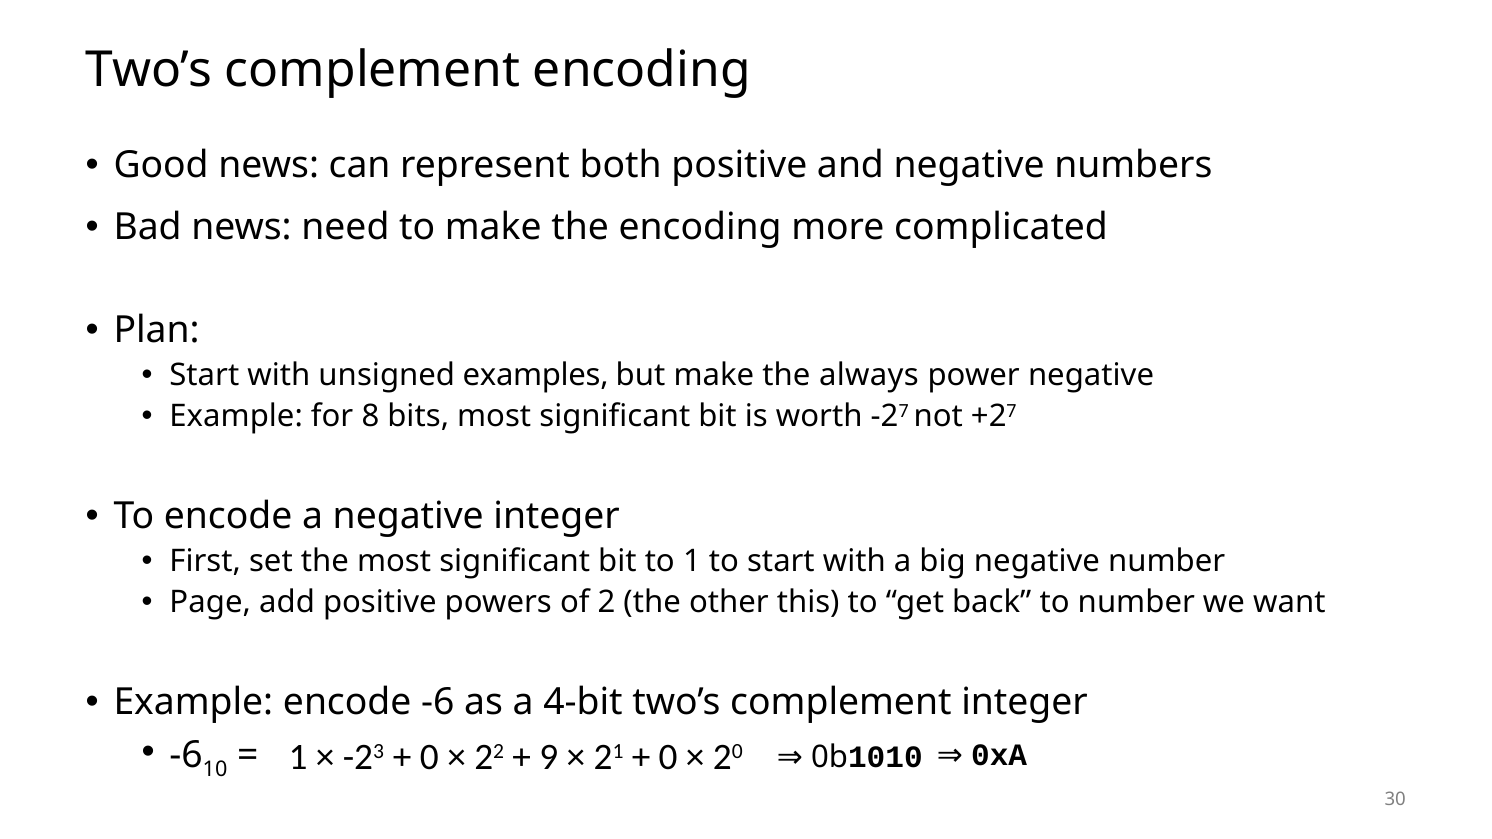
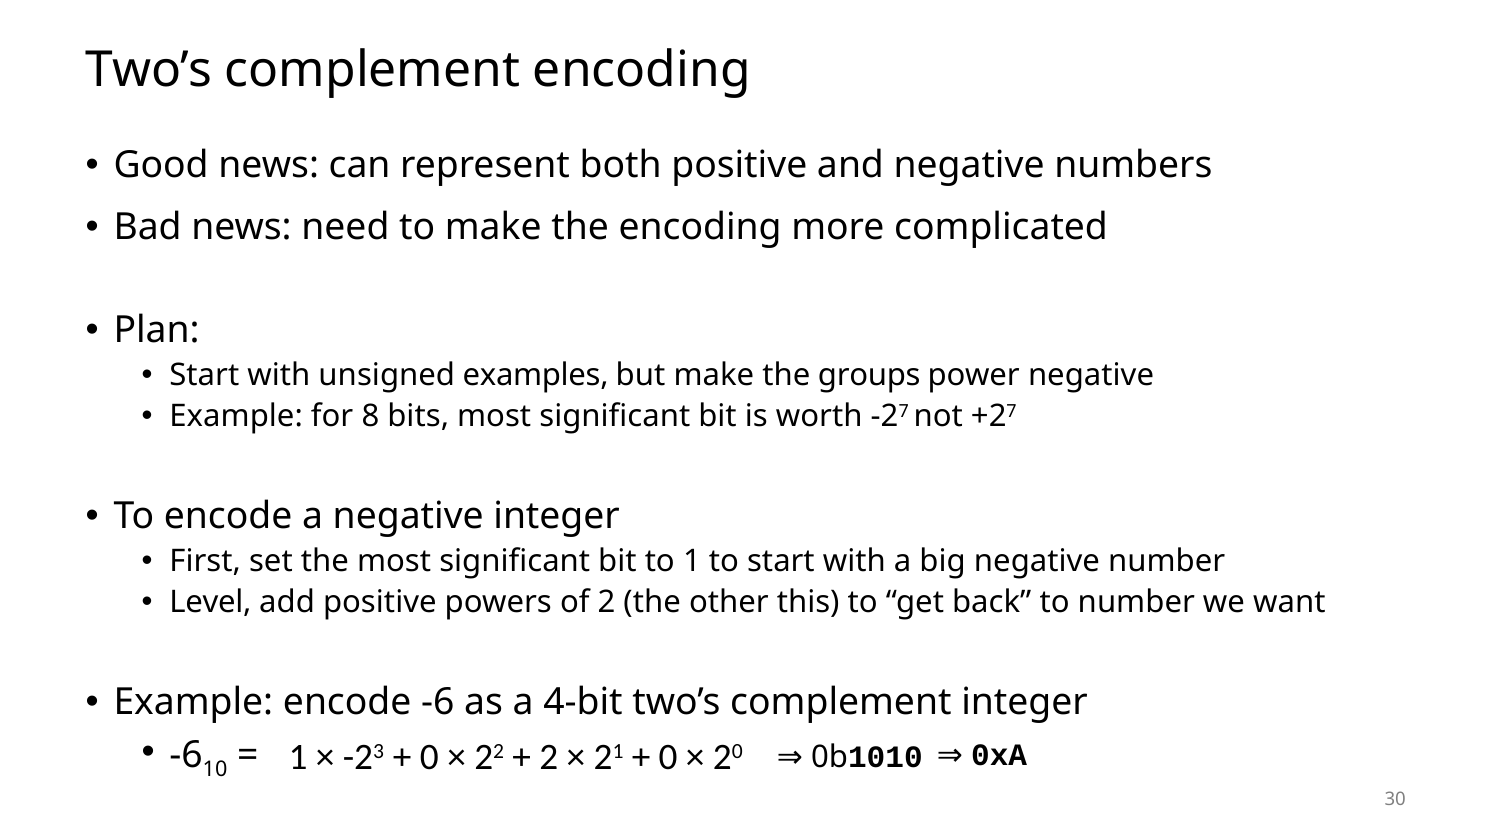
always: always -> groups (869, 375)
Page: Page -> Level (210, 603)
9: 9 -> 2 (549, 758)
